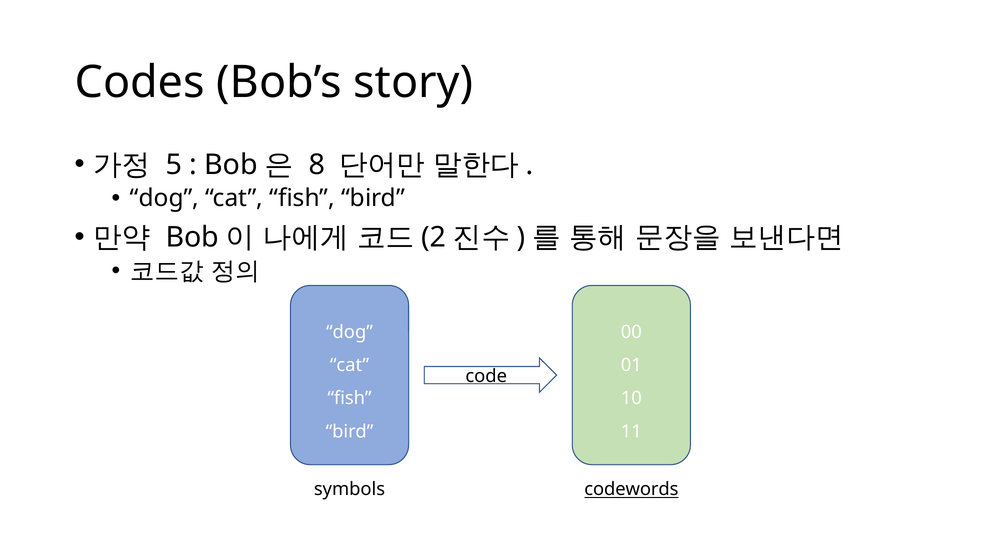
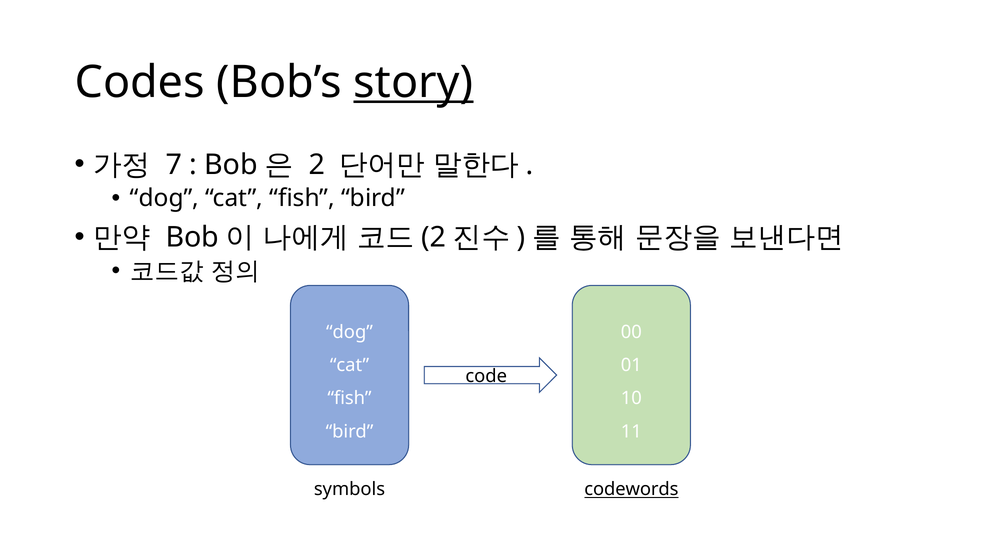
story underline: none -> present (413, 82)
5: 5 -> 7 (174, 164)
8: 8 -> 2 (317, 164)
